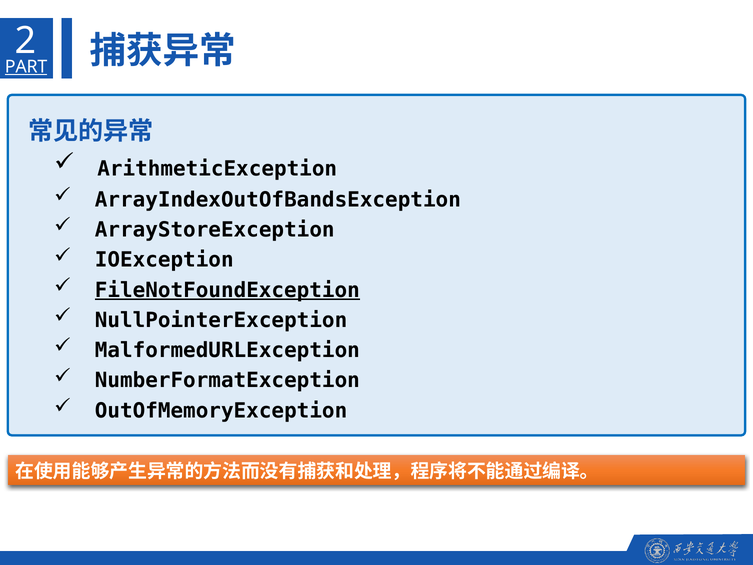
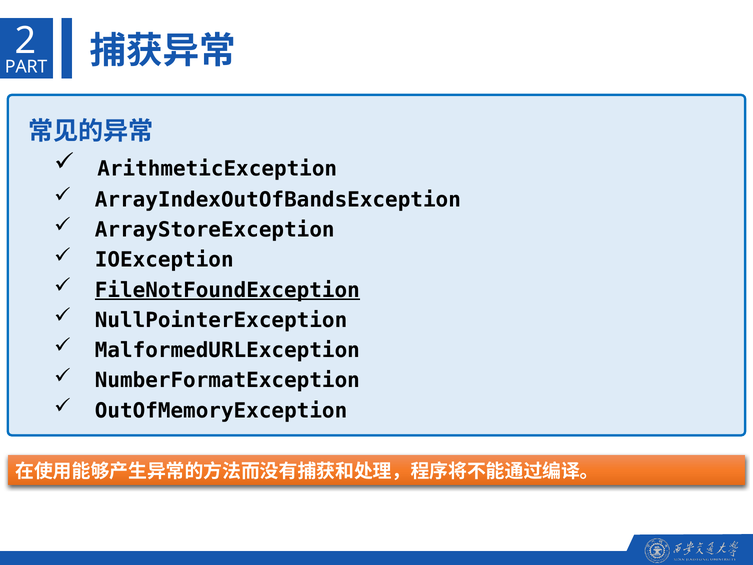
PART underline: present -> none (26, 67)
